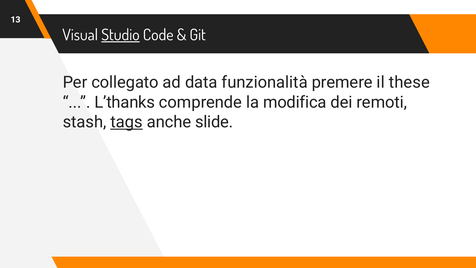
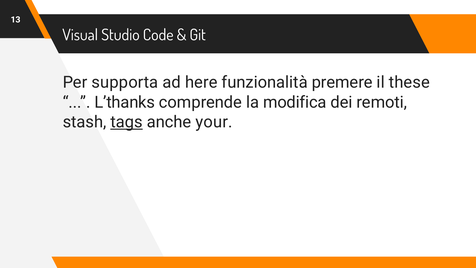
Studio underline: present -> none (120, 35)
collegato: collegato -> supporta (125, 82)
data: data -> here (201, 82)
slide: slide -> your (214, 122)
